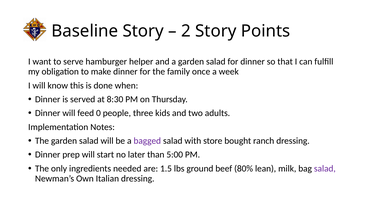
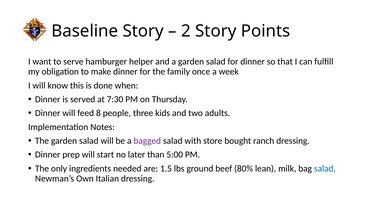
8:30: 8:30 -> 7:30 (115, 99)
0: 0 -> 8 (98, 113)
salad colour: purple -> blue (325, 168)
